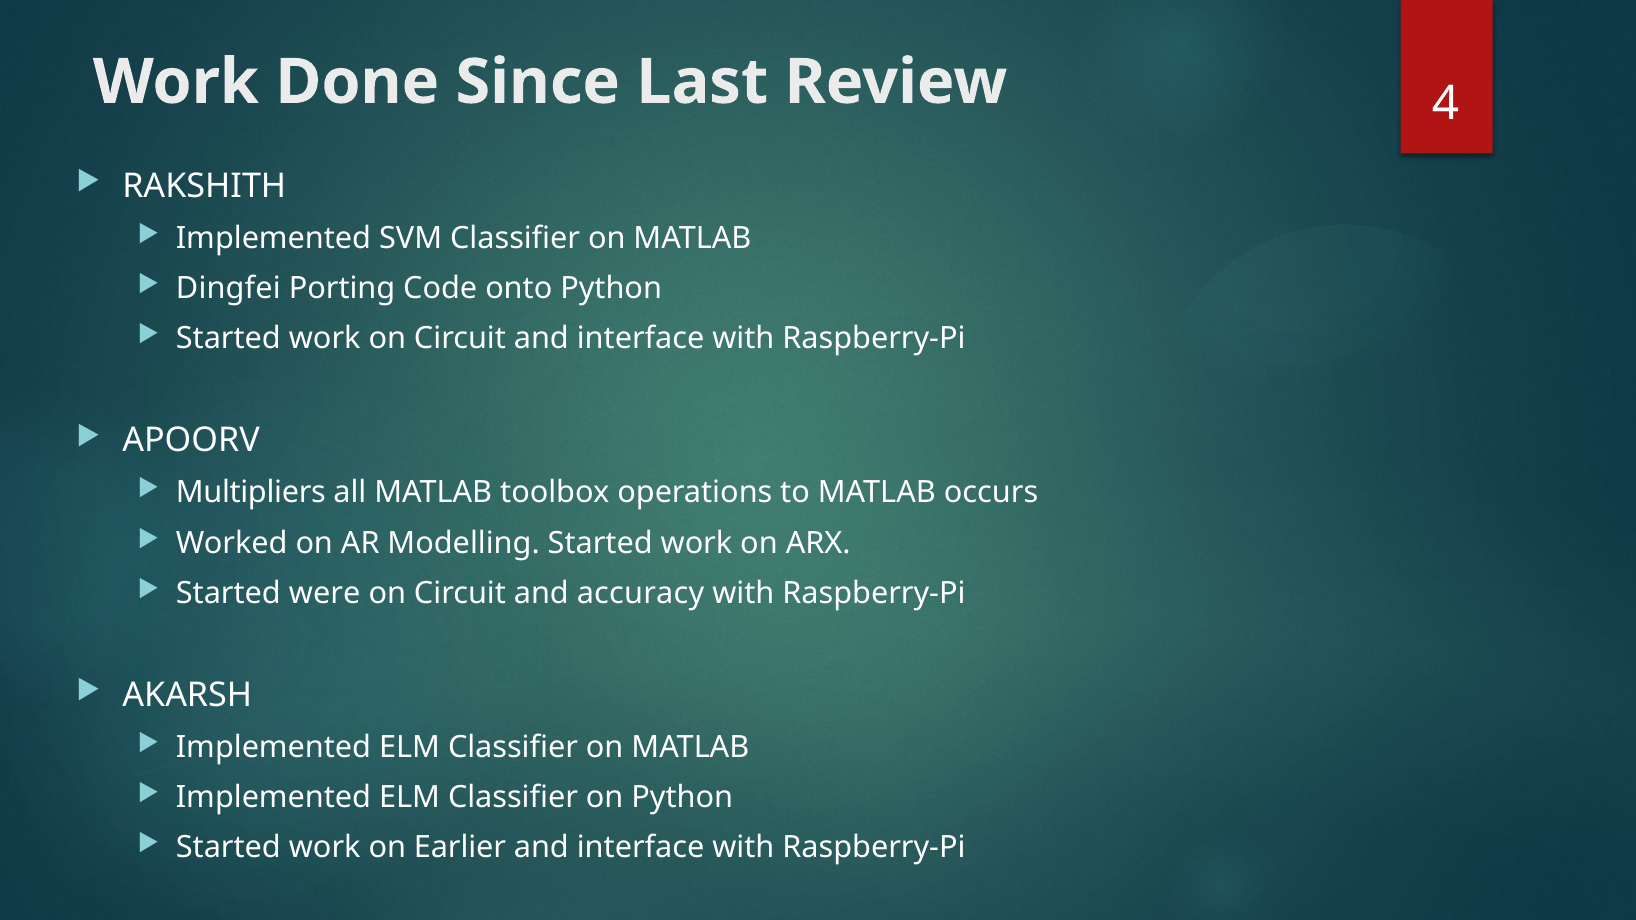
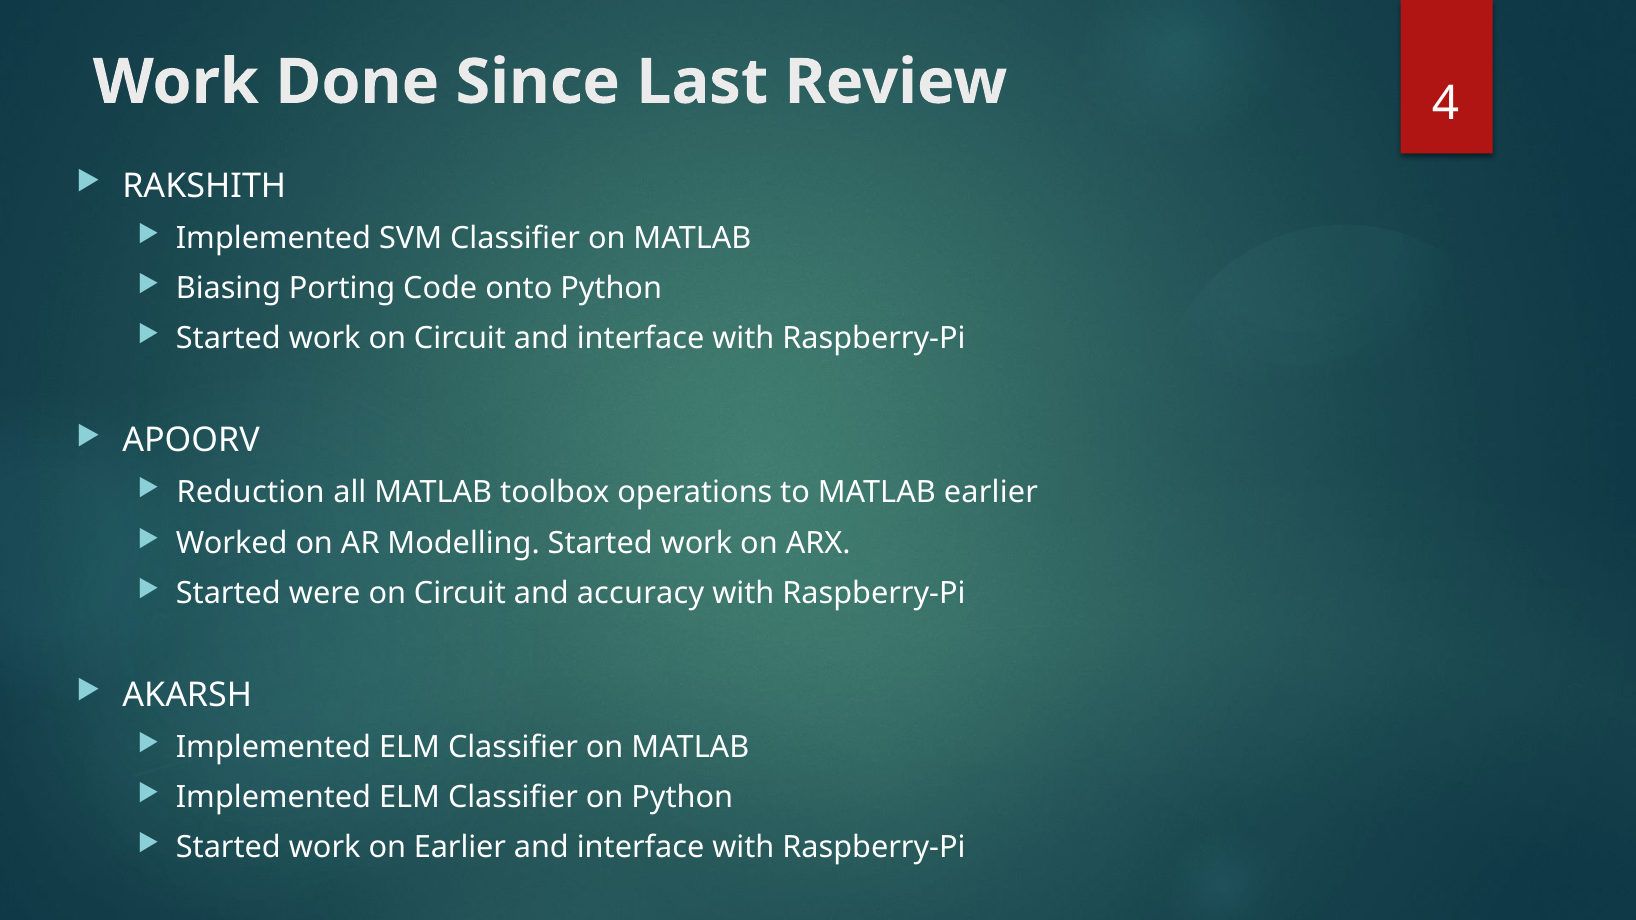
Dingfei: Dingfei -> Biasing (228, 288)
Multipliers: Multipliers -> Reduction (251, 493)
MATLAB occurs: occurs -> earlier (991, 493)
